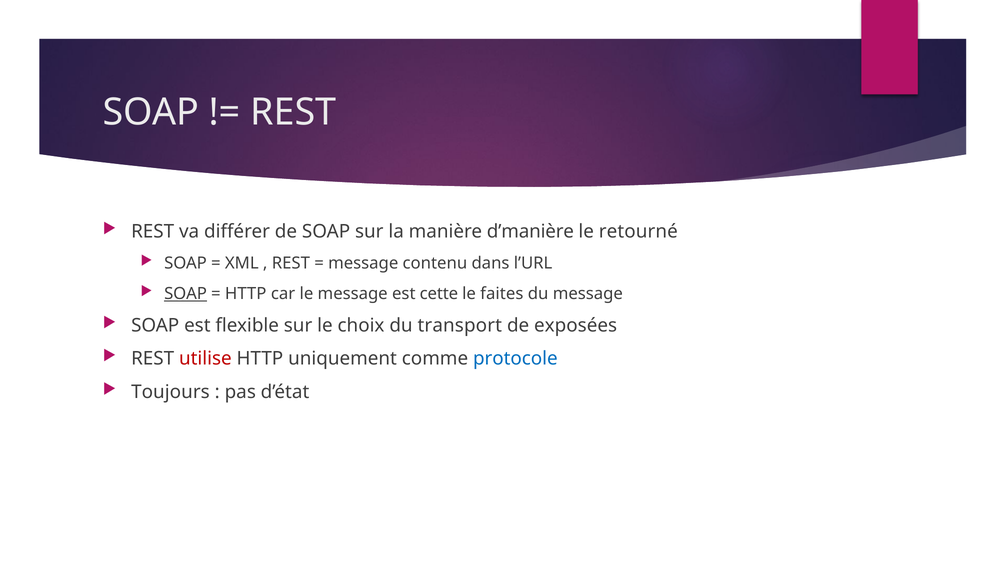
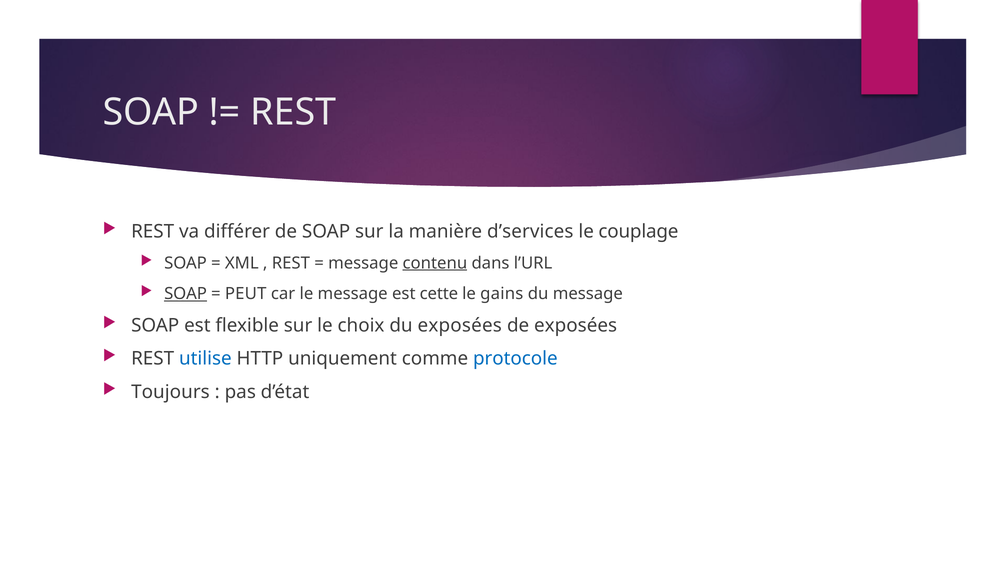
d’manière: d’manière -> d’services (530, 231)
retourné: retourné -> couplage (638, 231)
contenu underline: none -> present (435, 263)
HTTP: HTTP -> PEUT (246, 294)
faites: faites -> gains (502, 294)
du transport: transport -> exposées (460, 326)
utilise colour: red -> blue (205, 359)
